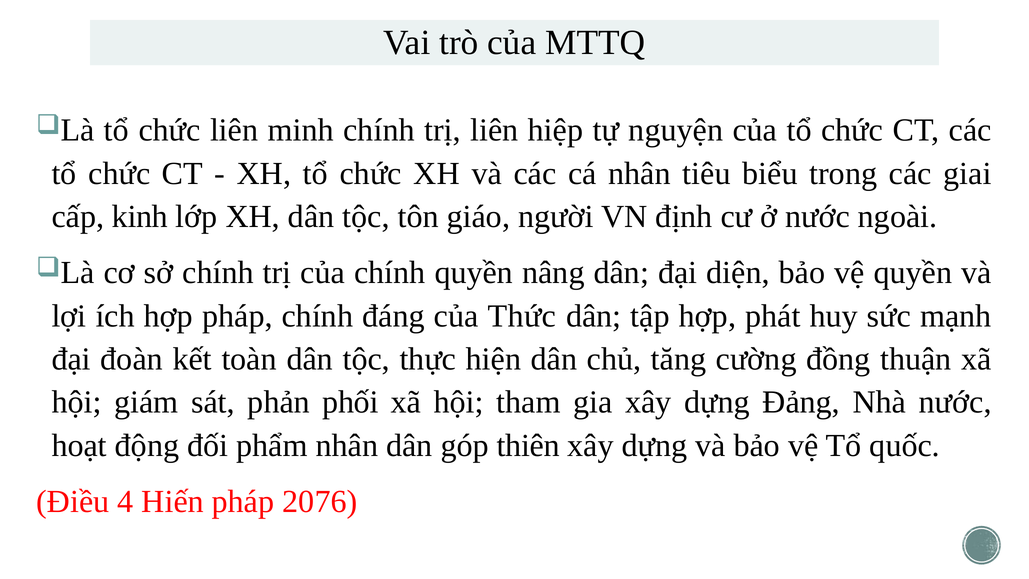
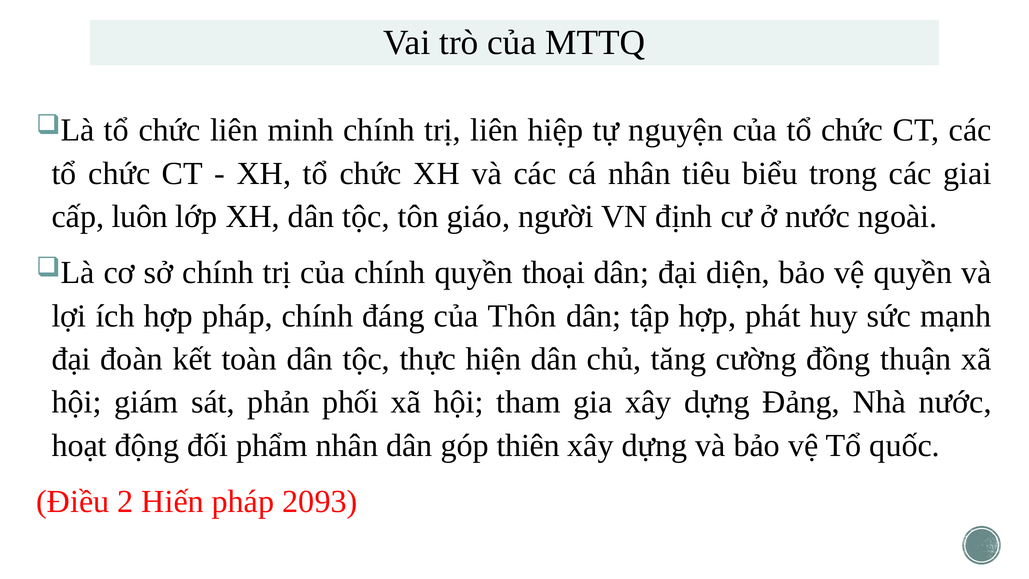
kinh: kinh -> luôn (140, 217)
nâng: nâng -> thoại (554, 273)
Thức: Thức -> Thôn (522, 316)
4: 4 -> 2 (125, 502)
2076: 2076 -> 2093 (320, 502)
